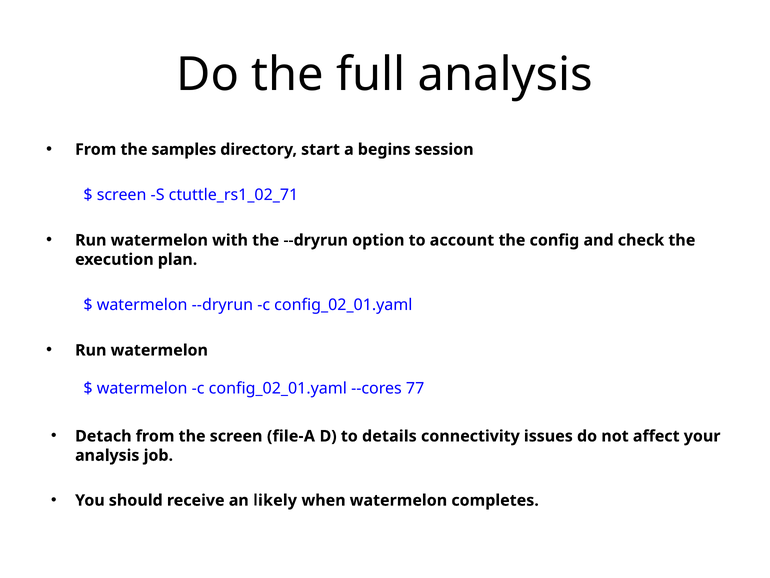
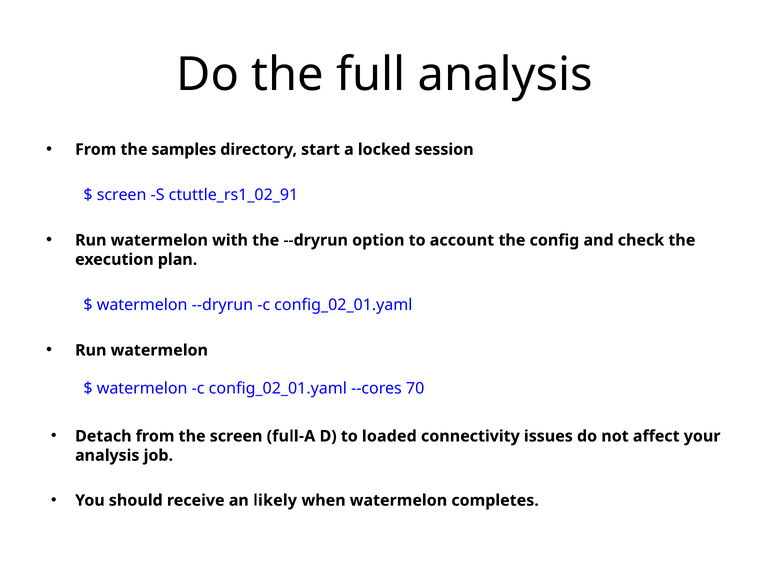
begins: begins -> locked (384, 149)
ctuttle_rs1_02_71: ctuttle_rs1_02_71 -> ctuttle_rs1_02_91 (234, 195)
77: 77 -> 70 (415, 388)
file-A: file-A -> full-A (291, 436)
details: details -> loaded (389, 436)
